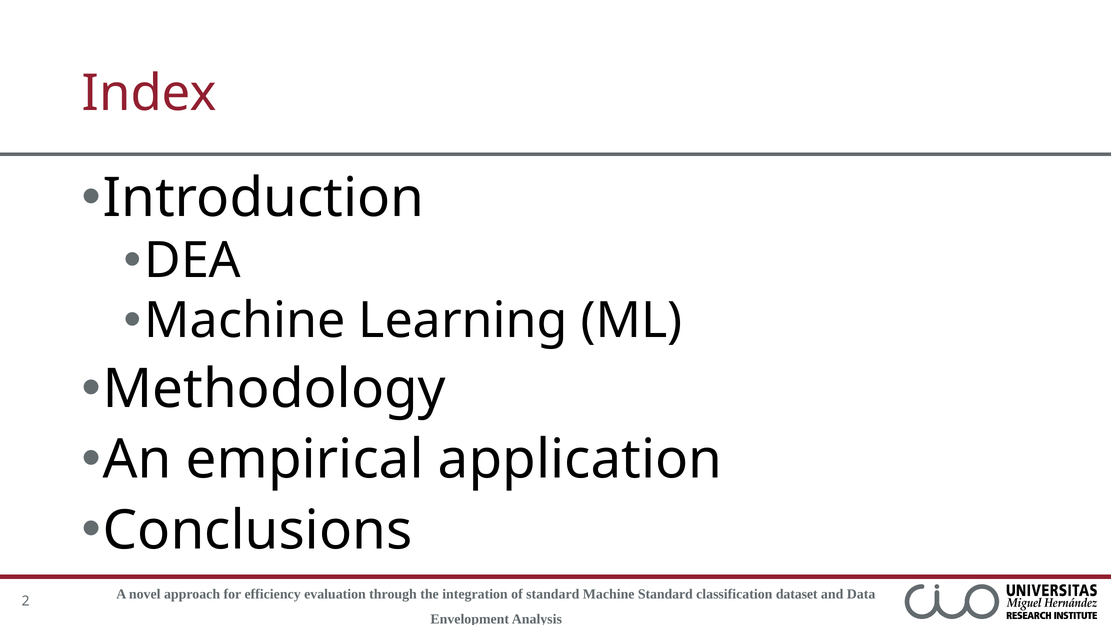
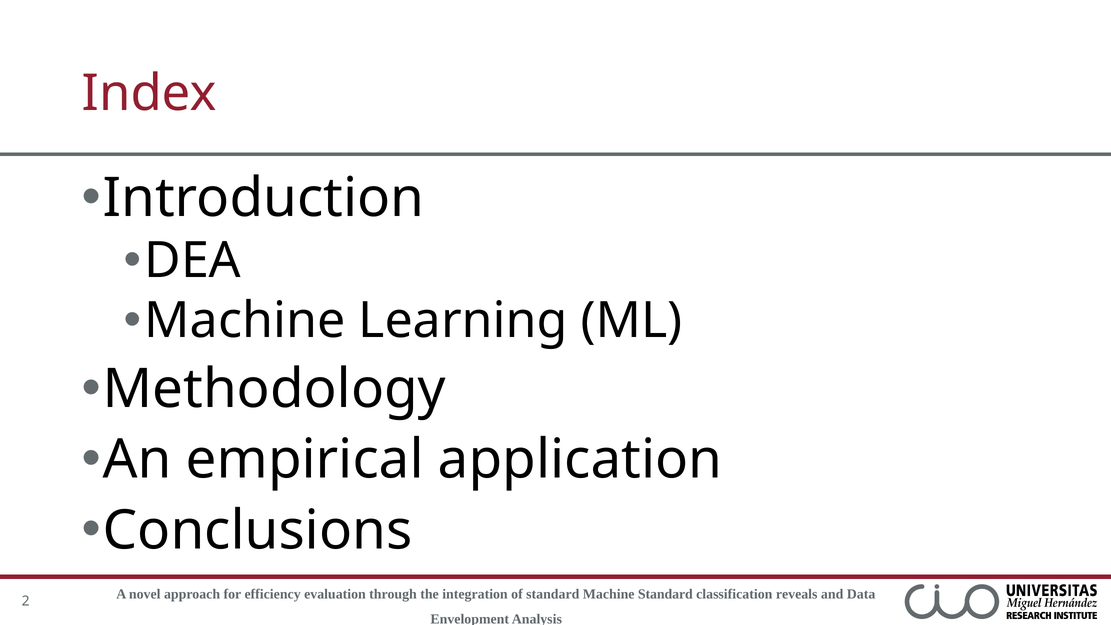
dataset: dataset -> reveals (797, 594)
